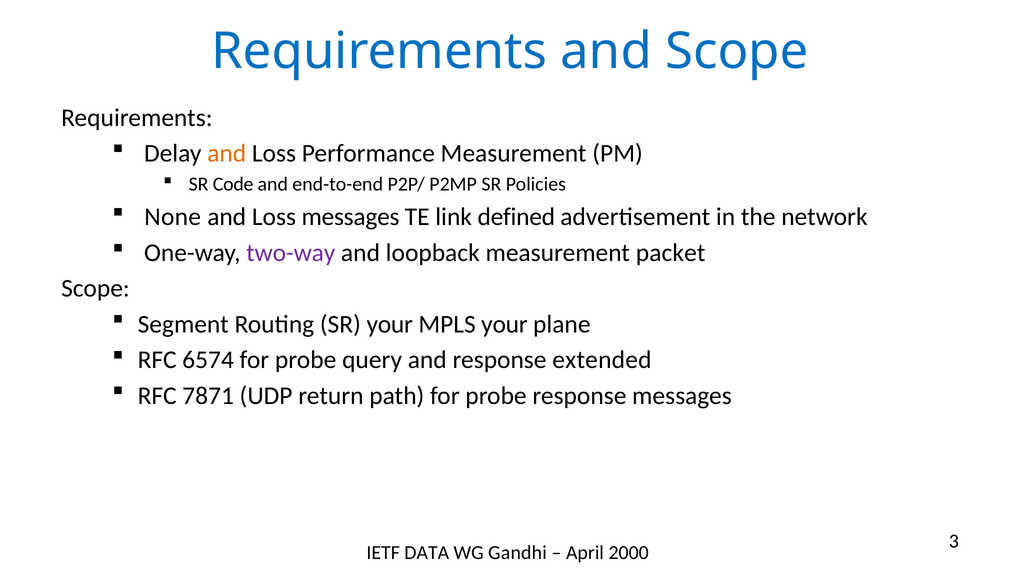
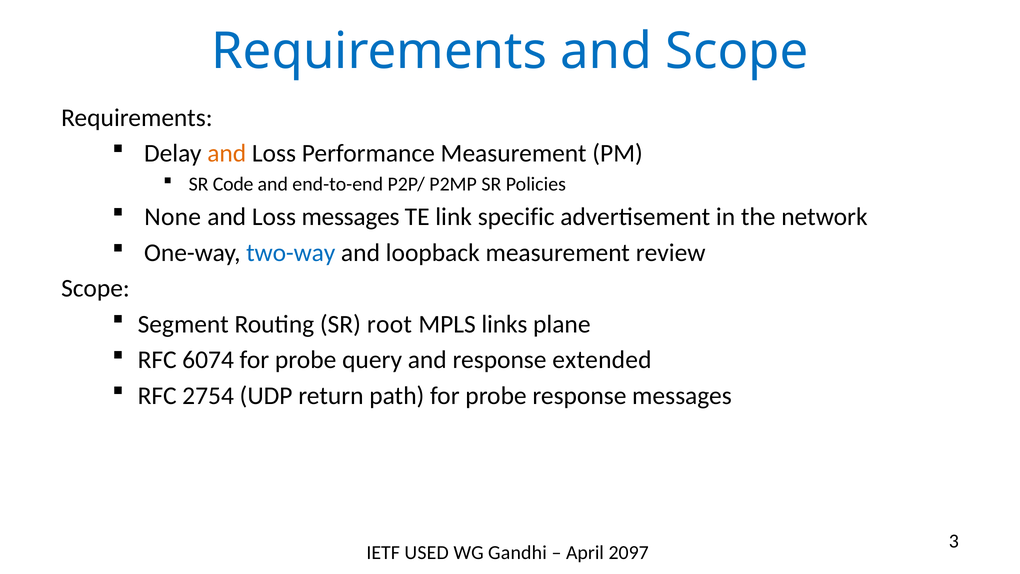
defined: defined -> specific (516, 217)
two-way colour: purple -> blue (291, 253)
packet: packet -> review (671, 253)
SR your: your -> root (389, 324)
MPLS your: your -> links (504, 324)
6574: 6574 -> 6074 (208, 360)
7871: 7871 -> 2754 (208, 395)
DATA: DATA -> USED (427, 552)
2000: 2000 -> 2097 (629, 552)
